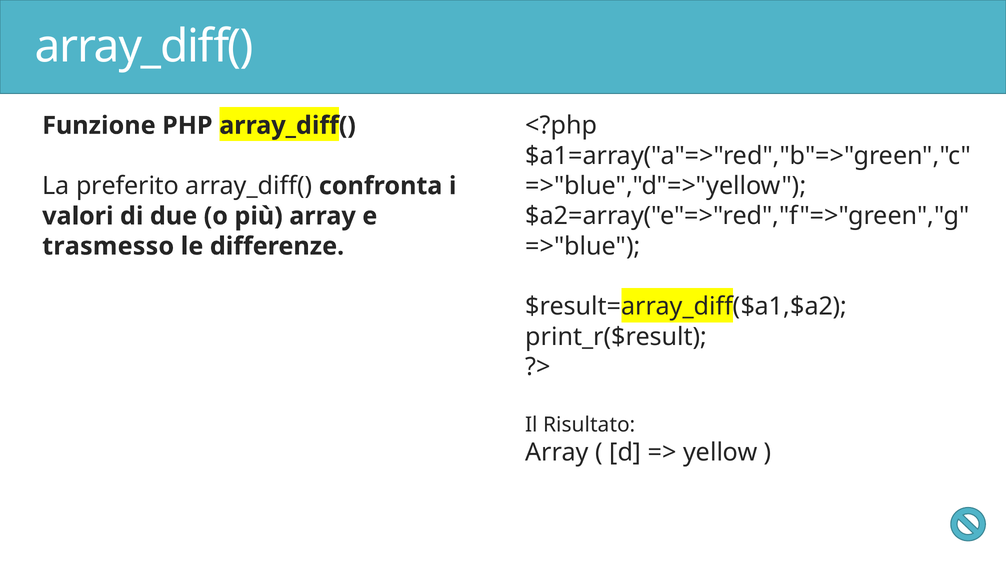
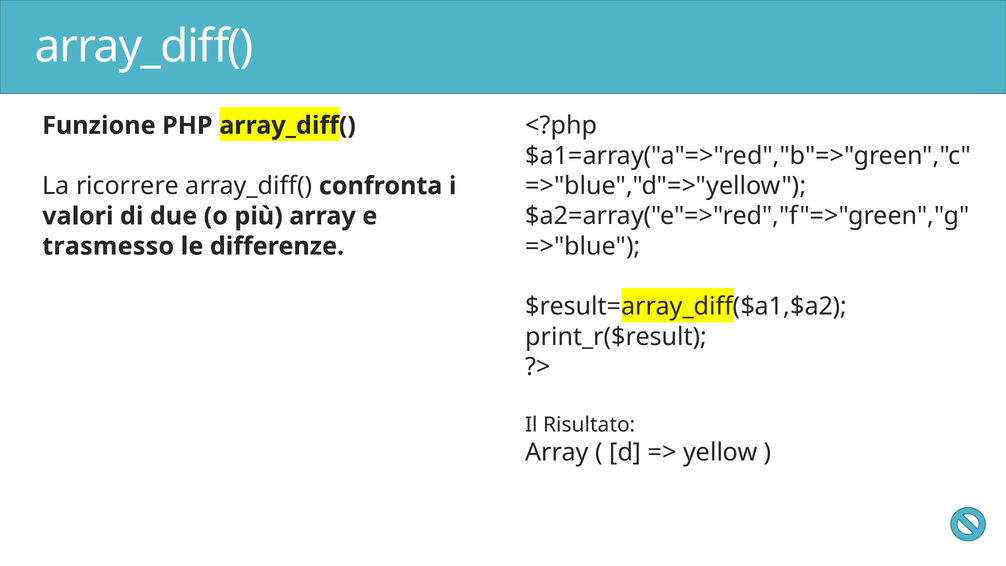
preferito: preferito -> ricorrere (128, 186)
